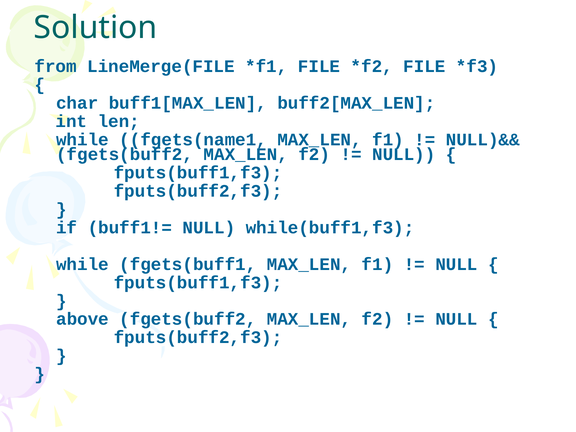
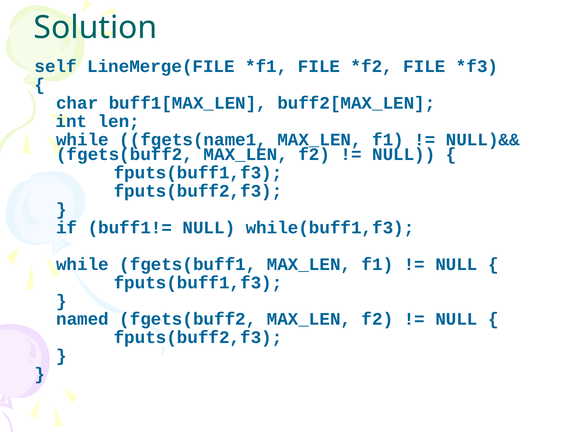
from: from -> self (56, 66)
above: above -> named (83, 319)
